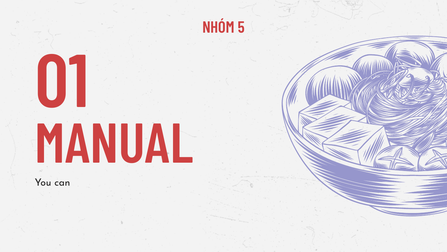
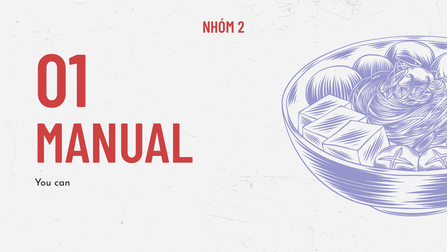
5: 5 -> 2 (241, 27)
